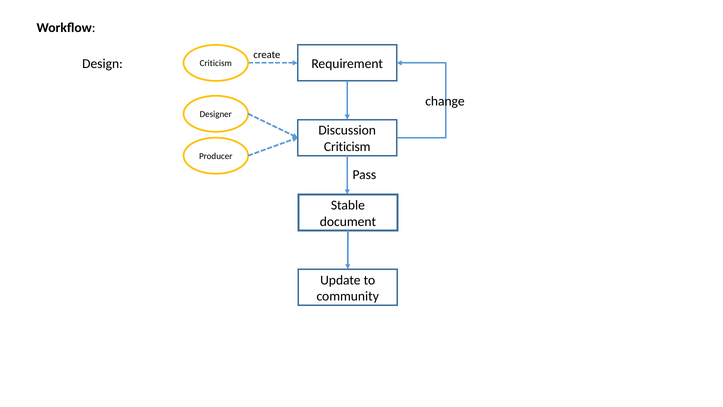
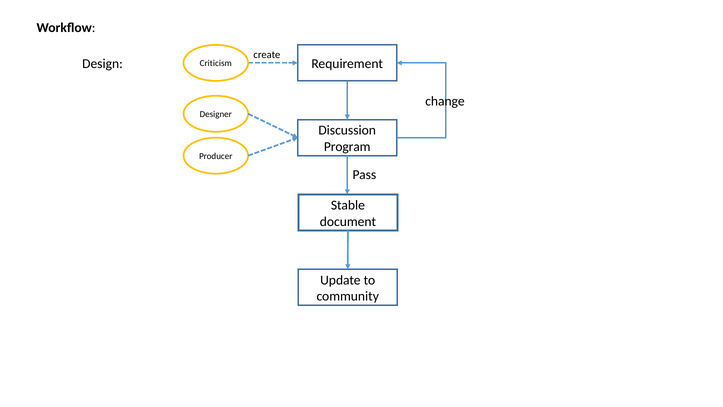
Criticism: Criticism -> Program (347, 147)
